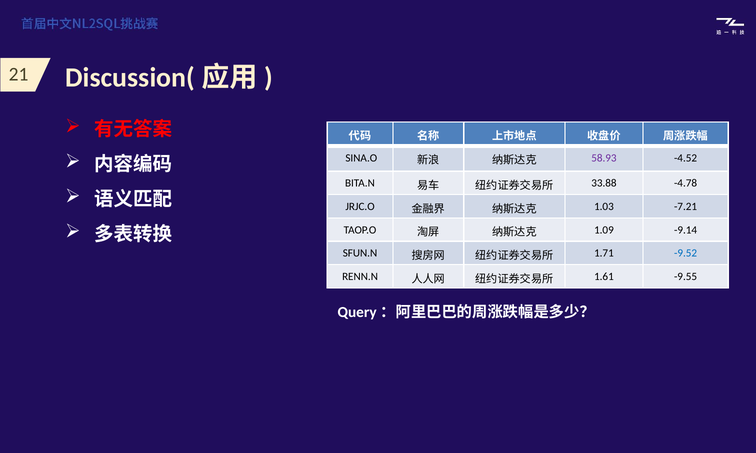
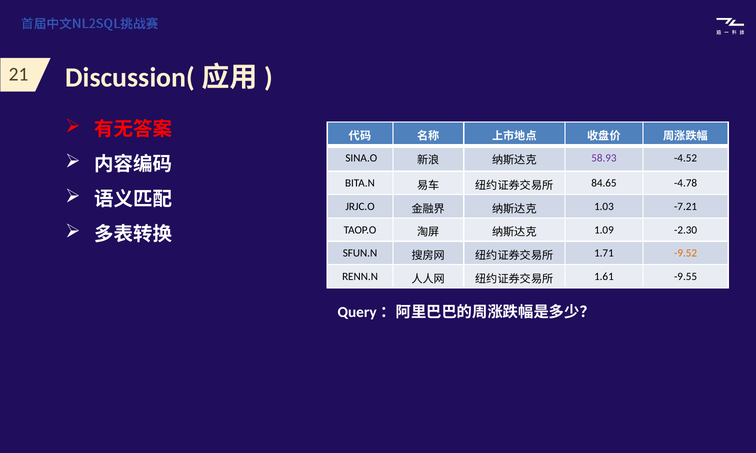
33.88: 33.88 -> 84.65 (604, 184)
-9.14: -9.14 -> -2.30 (686, 230)
-9.52 colour: blue -> orange (686, 254)
